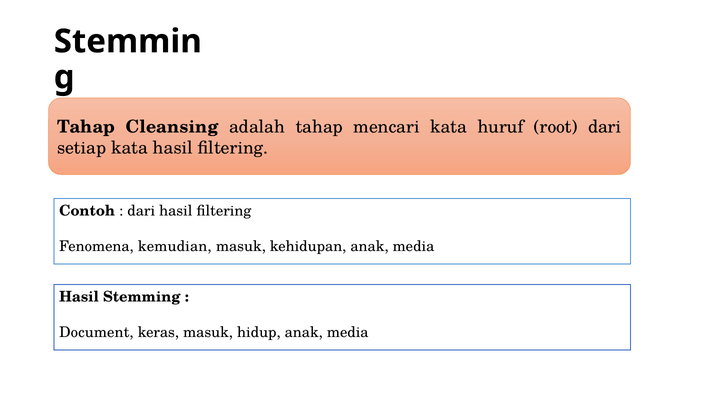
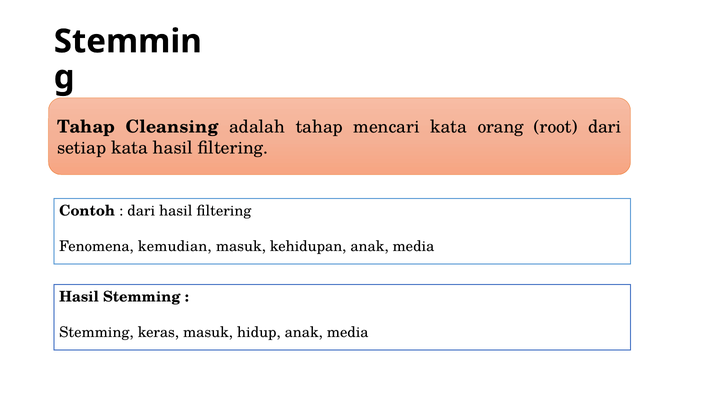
huruf: huruf -> orang (501, 127)
Document: Document -> Stemming (96, 332)
